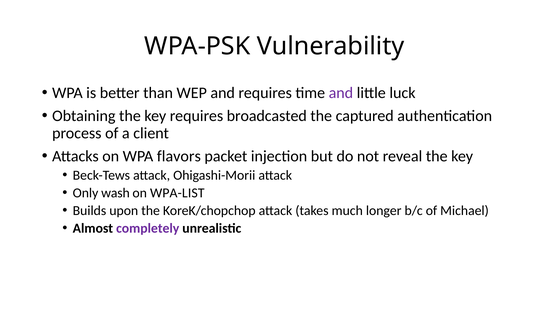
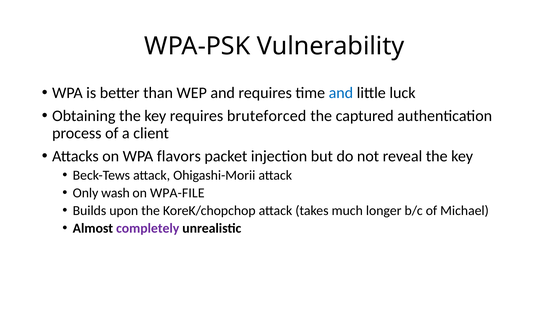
and colour: purple -> blue (341, 93)
broadcasted: broadcasted -> bruteforced (267, 116)
WPA-LIST: WPA-LIST -> WPA-FILE (177, 193)
